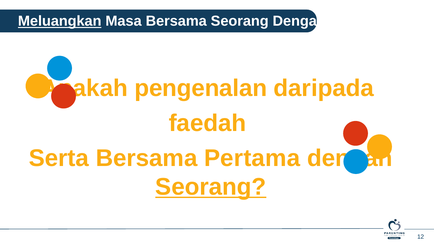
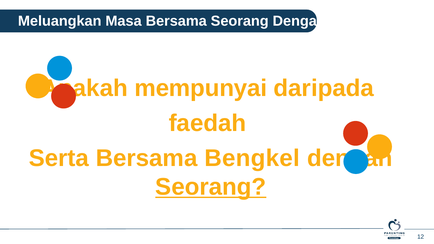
Meluangkan underline: present -> none (60, 21)
pengenalan: pengenalan -> mempunyai (201, 88)
Bersama Pertama: Pertama -> Bengkel (252, 158)
